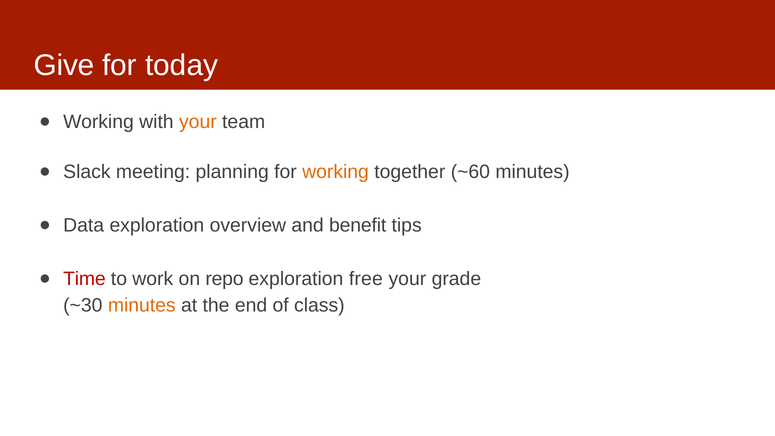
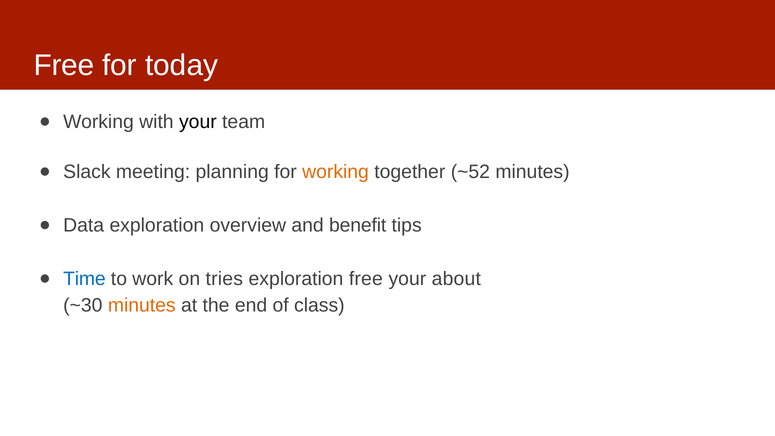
Give: Give -> Free (64, 65)
your colour: orange -> black (198, 122)
~60: ~60 -> ~52 (470, 172)
Time colour: red -> blue (84, 279)
repo: repo -> tries (224, 279)
grade: grade -> about (456, 279)
